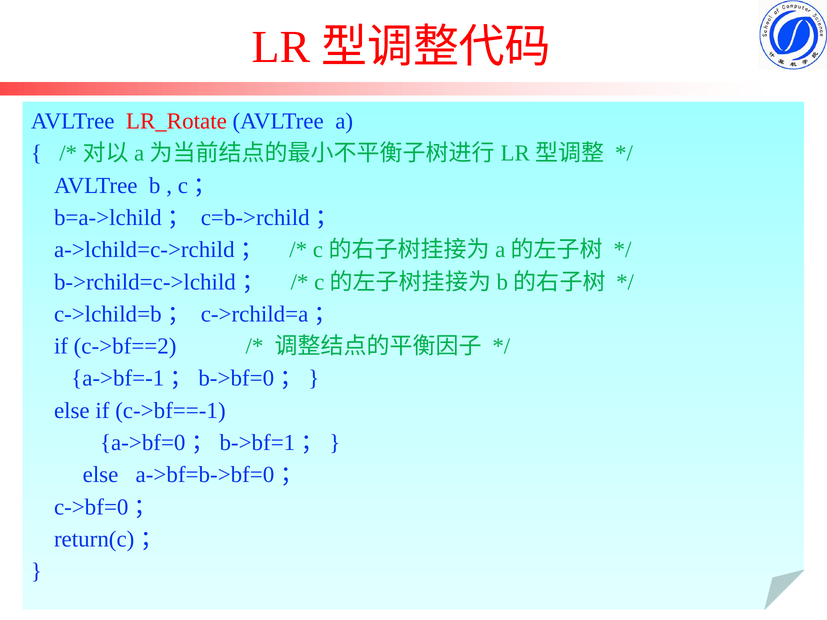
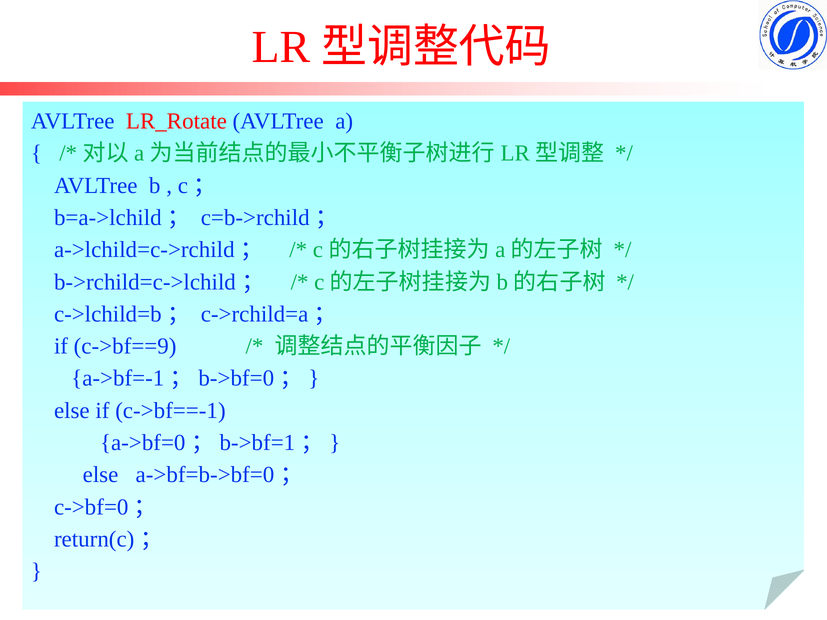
c->bf==2: c->bf==2 -> c->bf==9 (125, 346)
